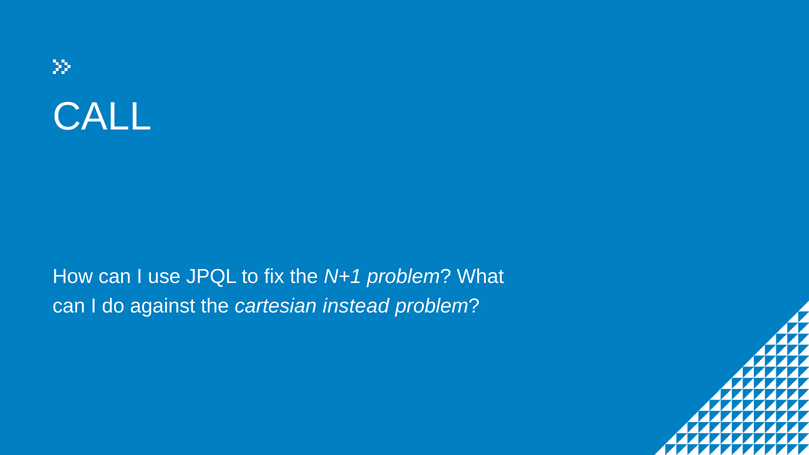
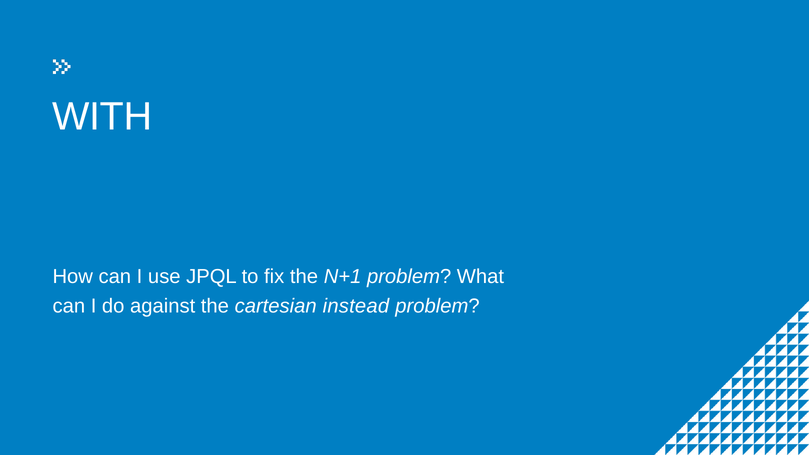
CALL: CALL -> WITH (102, 117)
